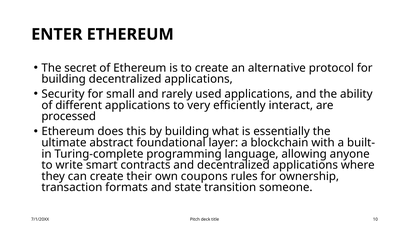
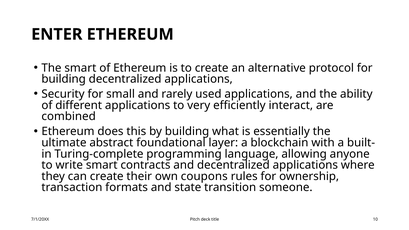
The secret: secret -> smart (80, 68)
processed: processed -> combined (69, 117)
